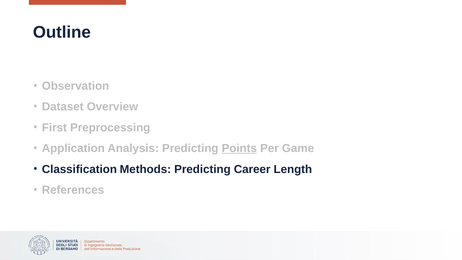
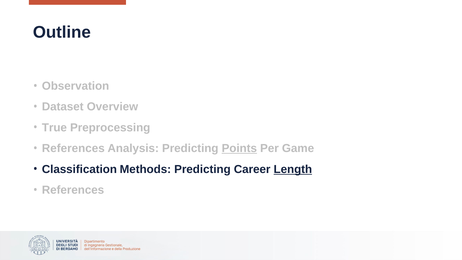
First: First -> True (54, 128)
Application: Application -> References (73, 148)
Length underline: none -> present (293, 169)
